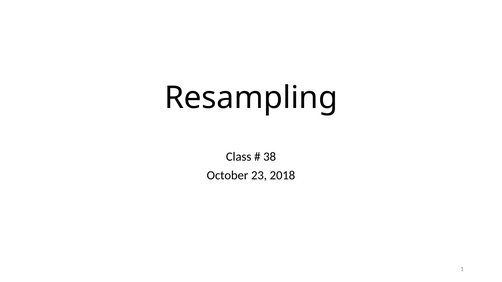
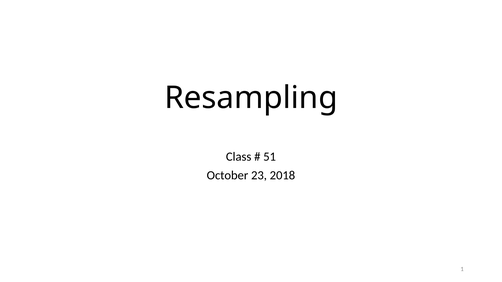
38: 38 -> 51 (270, 157)
